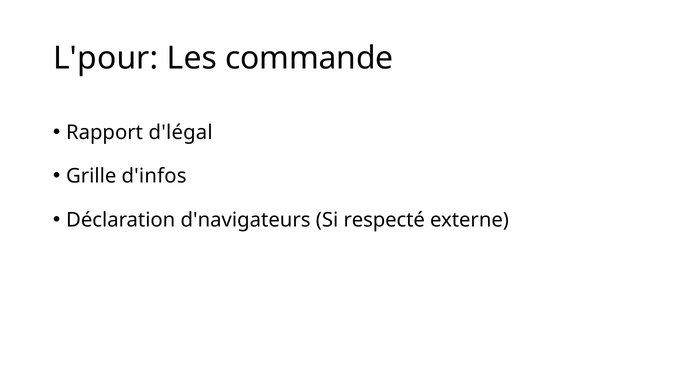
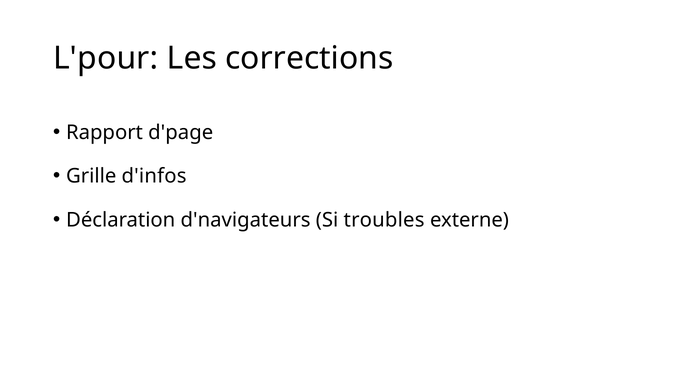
commande: commande -> corrections (309, 58)
d'légal: d'légal -> d'page (181, 133)
respecté: respecté -> troubles (384, 220)
